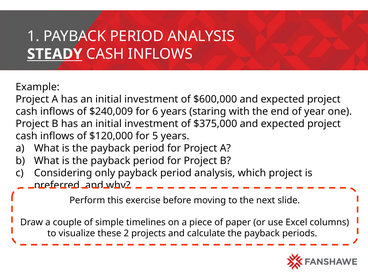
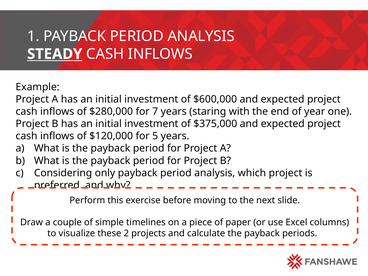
$240,009: $240,009 -> $280,000 (111, 112)
6: 6 -> 7 (155, 112)
